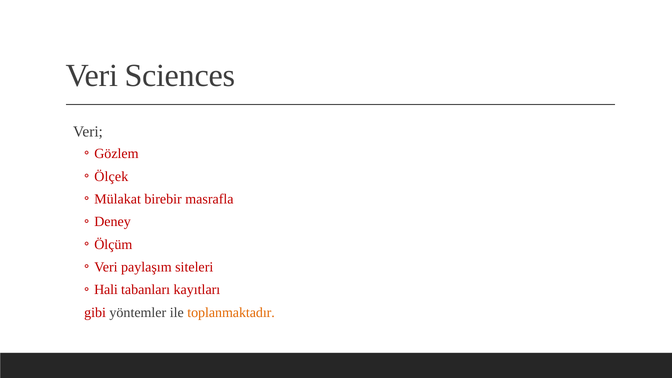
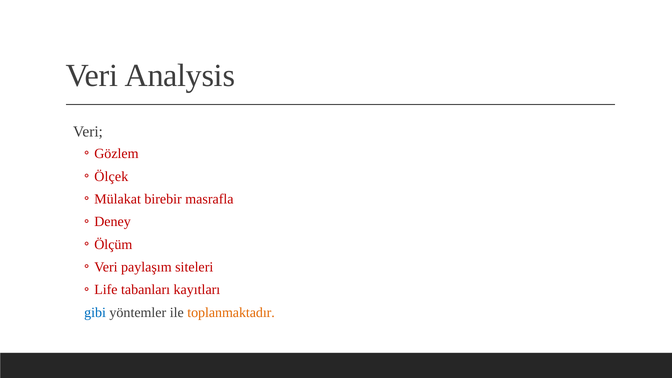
Sciences: Sciences -> Analysis (180, 76)
Hali: Hali -> Life (106, 290)
gibi colour: red -> blue (95, 312)
